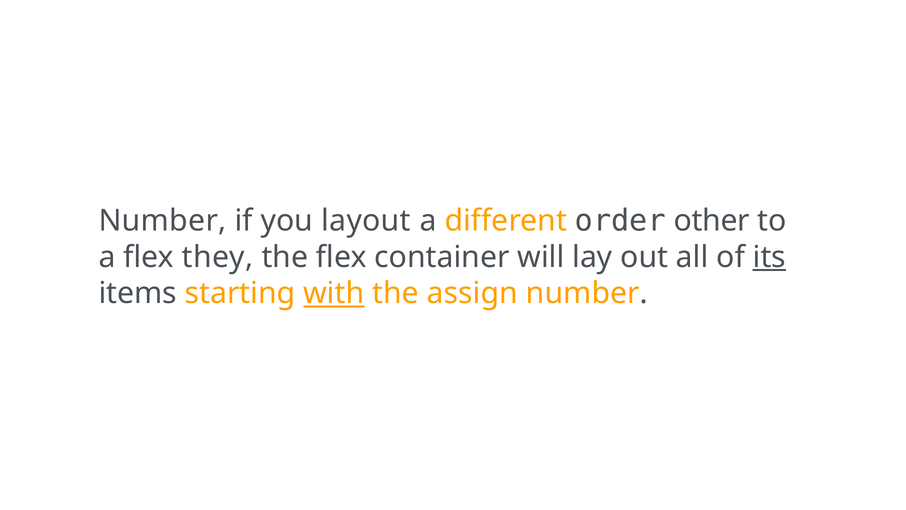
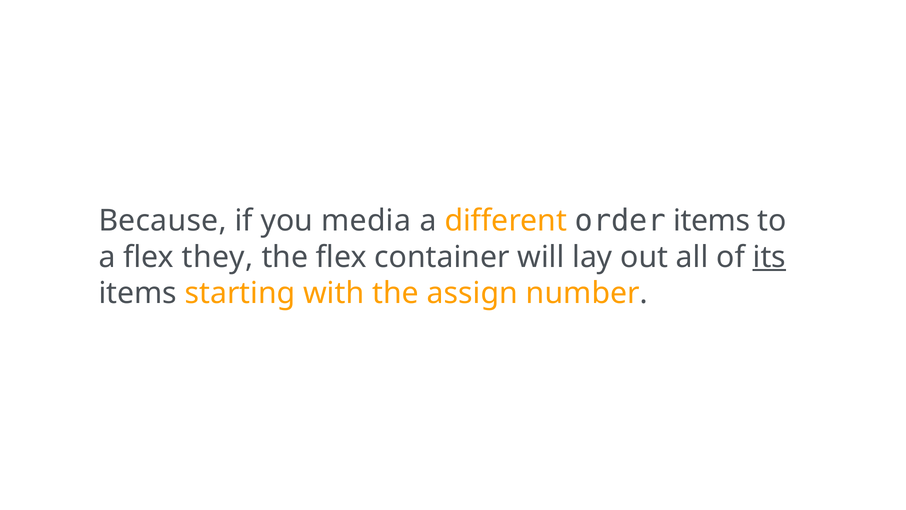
Number: Number -> Because (163, 221)
layout: layout -> media (366, 221)
order other: other -> items (712, 221)
with underline: present -> none (334, 293)
